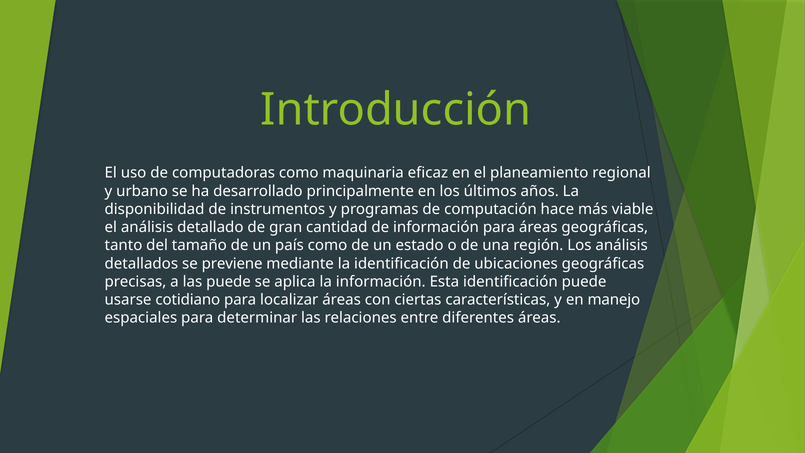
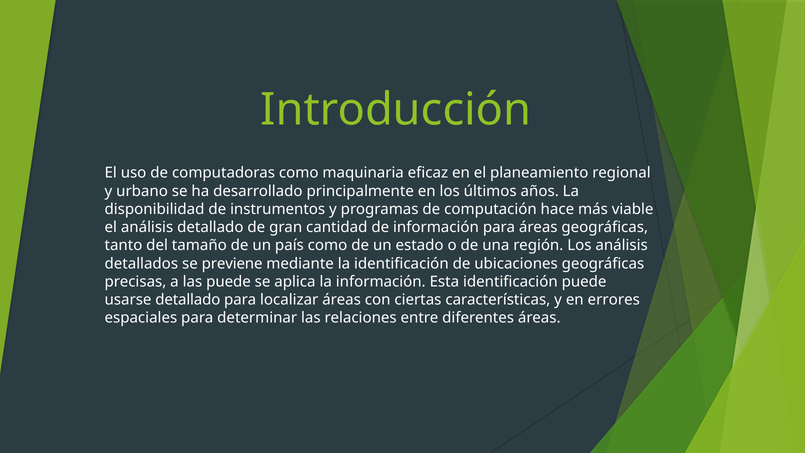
usarse cotidiano: cotidiano -> detallado (188, 300)
manejo: manejo -> errores (614, 300)
